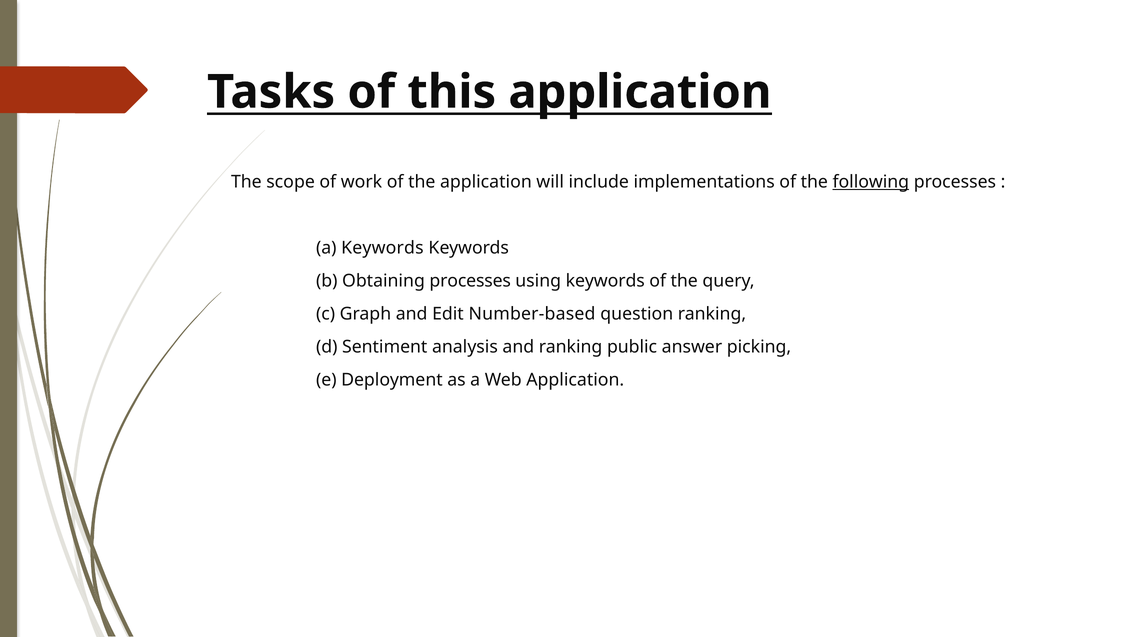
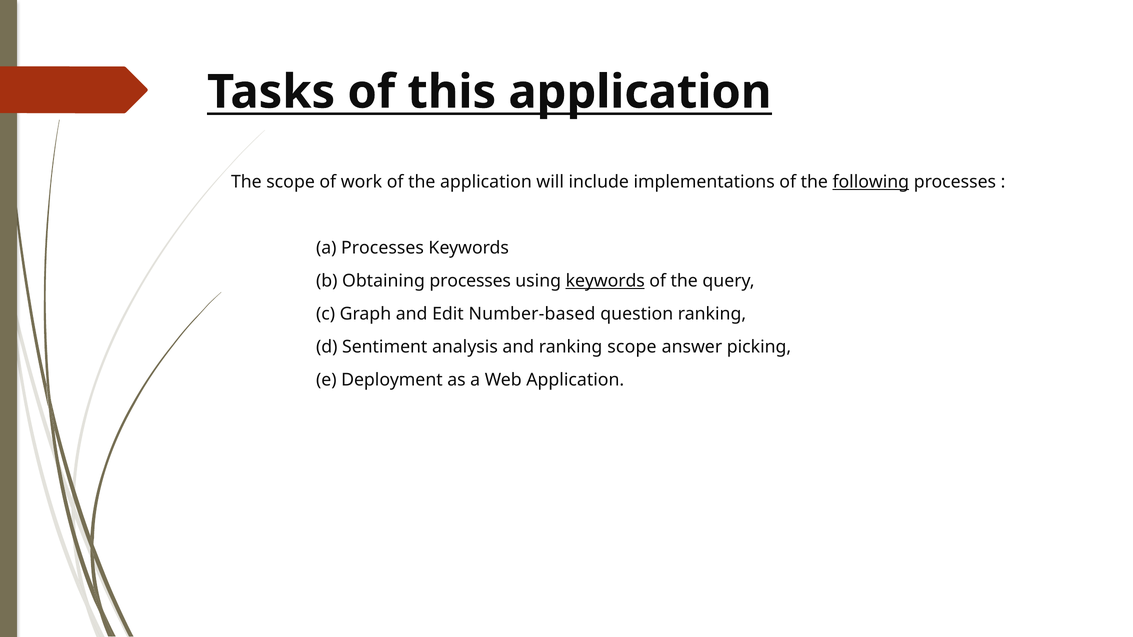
a Keywords: Keywords -> Processes (382, 248)
keywords underline: none -> present (605, 281)
ranking public: public -> scope (632, 347)
